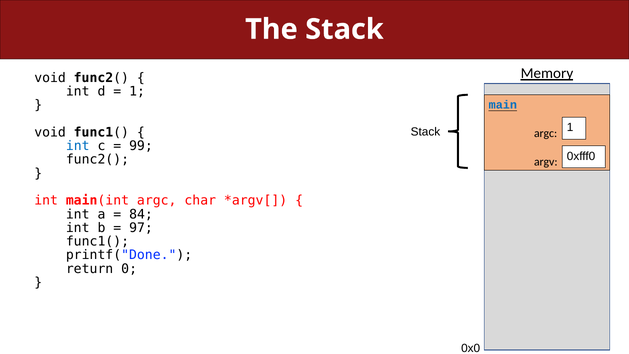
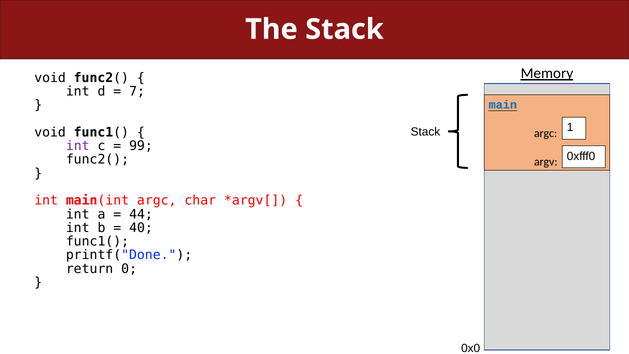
1: 1 -> 7 (137, 91)
int colour: blue -> purple (78, 146)
84: 84 -> 44 (141, 214)
97: 97 -> 40 (141, 228)
